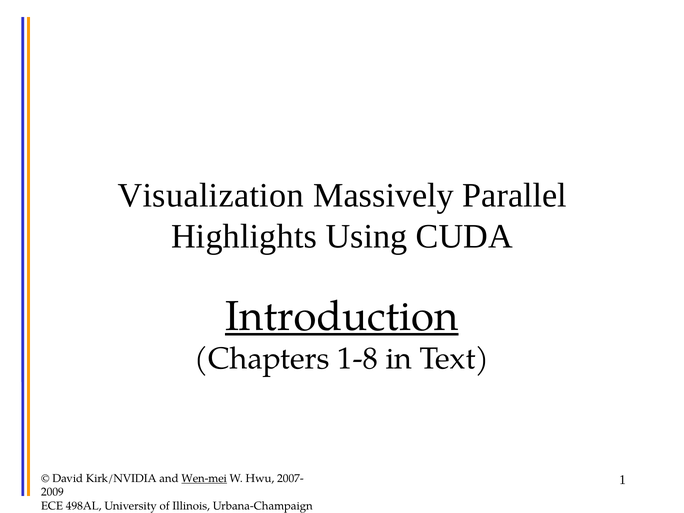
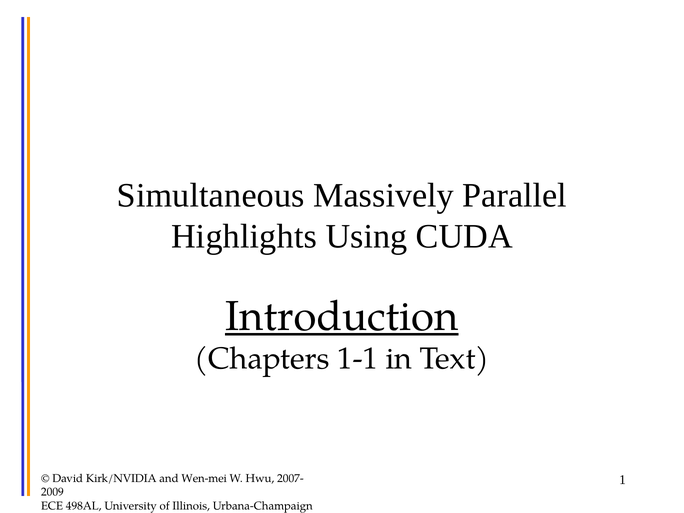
Visualization: Visualization -> Simultaneous (211, 196)
1-8: 1-8 -> 1-1 (358, 359)
Wen-mei underline: present -> none (204, 478)
